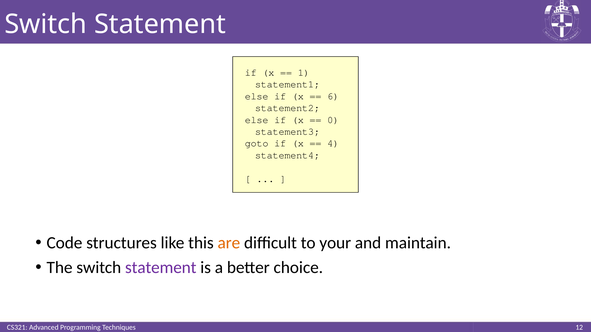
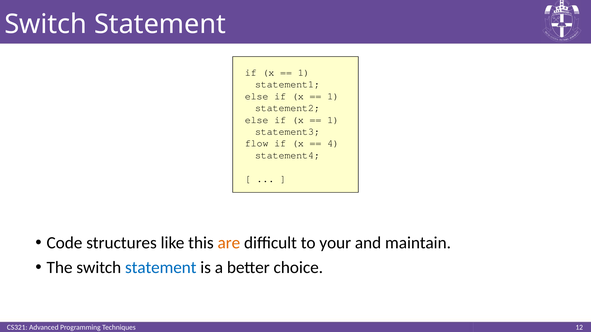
6: 6 -> 1 (333, 96)
0: 0 -> 1 (333, 120)
goto: goto -> flow (257, 144)
statement colour: purple -> blue (161, 268)
